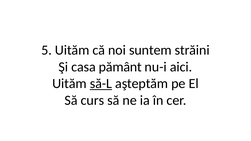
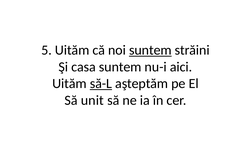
suntem underline: none -> present (150, 50)
casa pământ: pământ -> suntem (120, 67)
curs: curs -> unit (92, 100)
